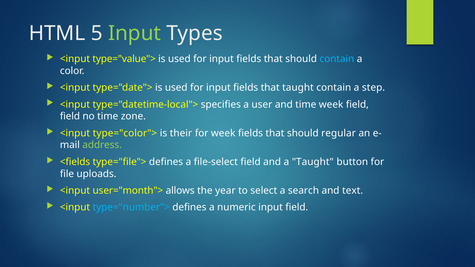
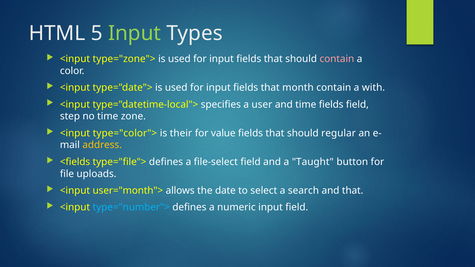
type="value">: type="value"> -> type="zone"> (124, 59)
contain colour: light blue -> pink (337, 59)
that taught: taught -> month (298, 88)
step: step -> with (374, 88)
time week: week -> fields (331, 105)
field: field -> step (70, 116)
for week: week -> value (223, 133)
address colour: light green -> yellow (102, 145)
year: year -> date (225, 191)
and text: text -> that (353, 191)
